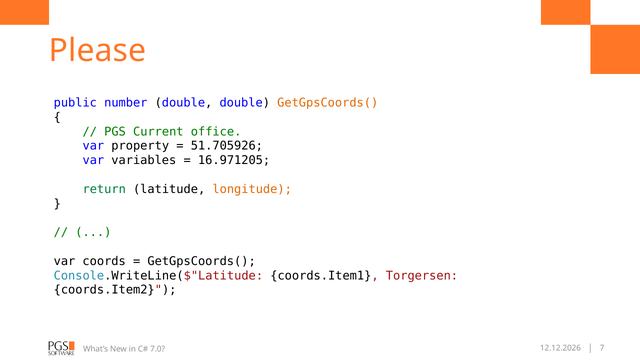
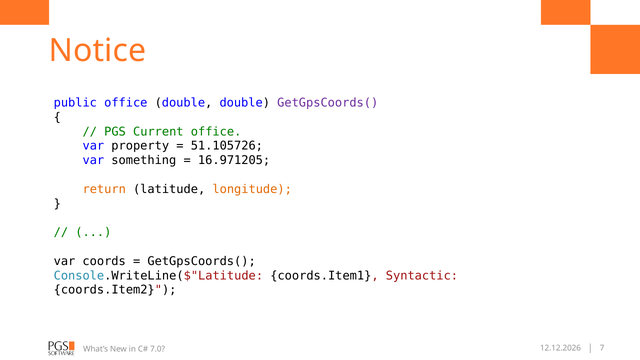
Please: Please -> Notice (98, 51)
public number: number -> office (126, 103)
GetGpsCoords( colour: orange -> purple (328, 103)
51.705926: 51.705926 -> 51.105726 (227, 146)
variables: variables -> something (144, 160)
return colour: green -> orange (104, 189)
Torgersen: Torgersen -> Syntactic (422, 276)
